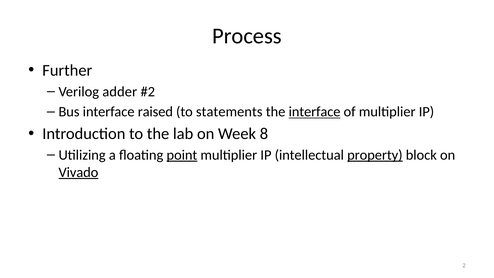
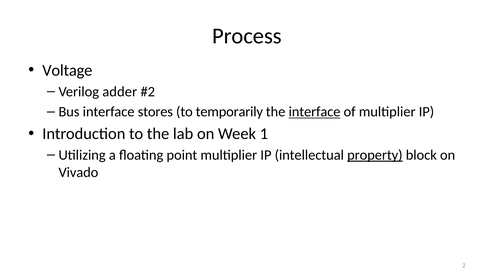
Further: Further -> Voltage (67, 70)
raised: raised -> stores (155, 112)
statements: statements -> temporarily (229, 112)
8: 8 -> 1 (264, 134)
point underline: present -> none (182, 155)
Vivado underline: present -> none (78, 172)
